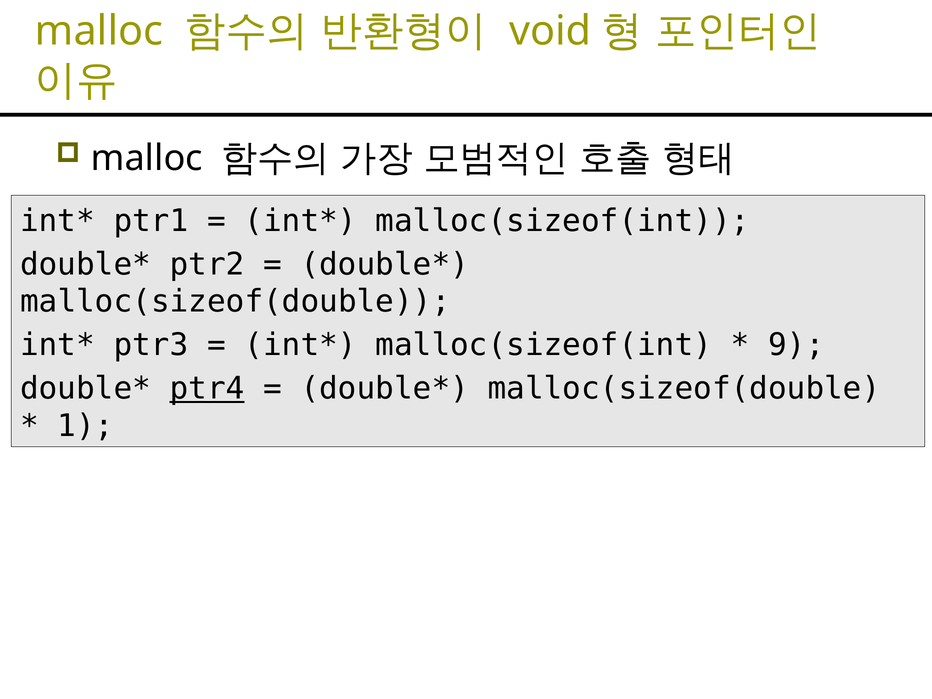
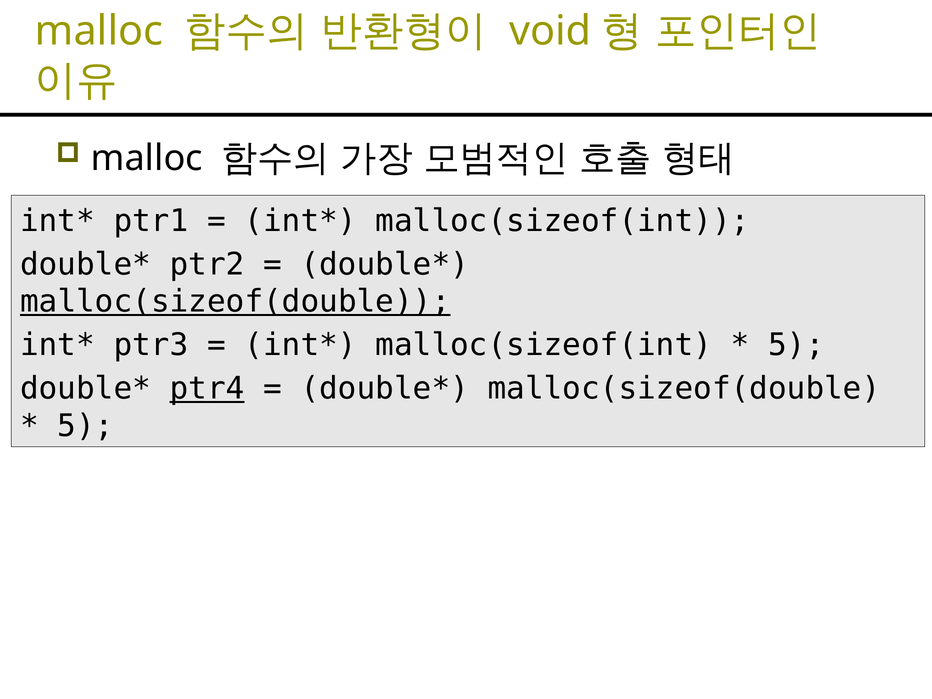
malloc(sizeof(double underline: none -> present (235, 302)
9: 9 -> 5 (796, 345)
1: 1 -> 5 (86, 426)
